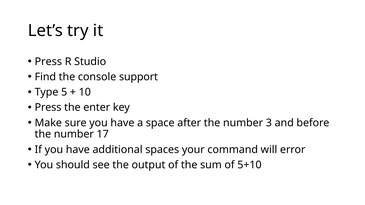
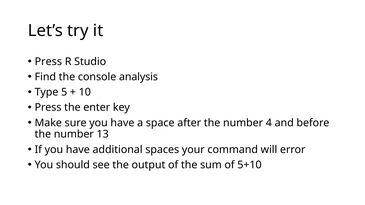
support: support -> analysis (138, 77)
3: 3 -> 4 (269, 123)
17: 17 -> 13 (103, 134)
